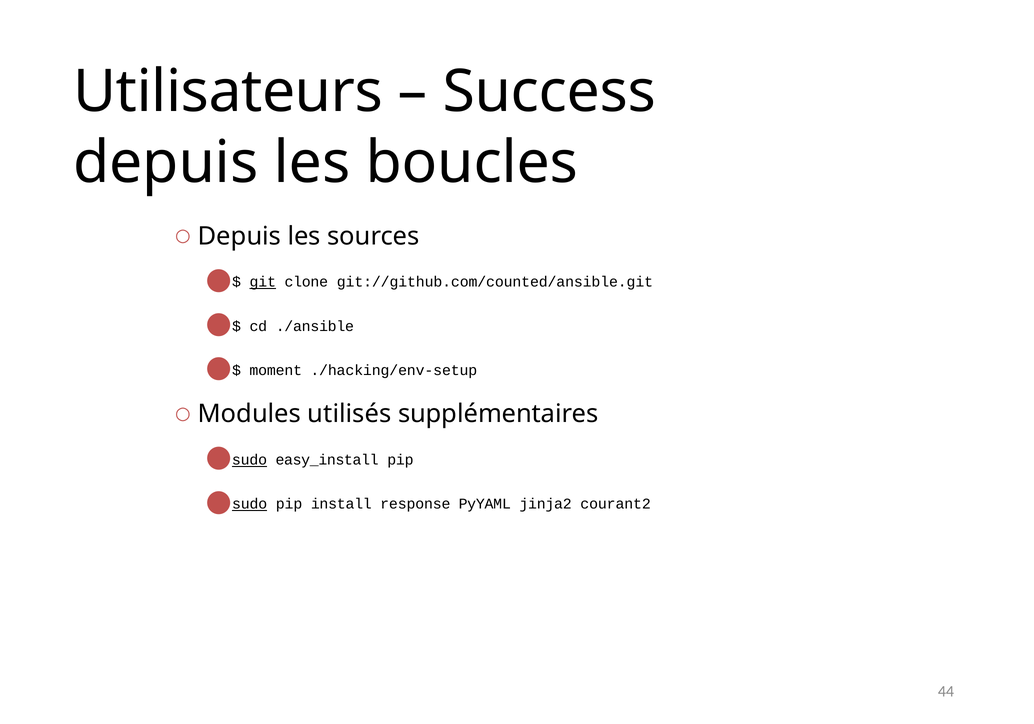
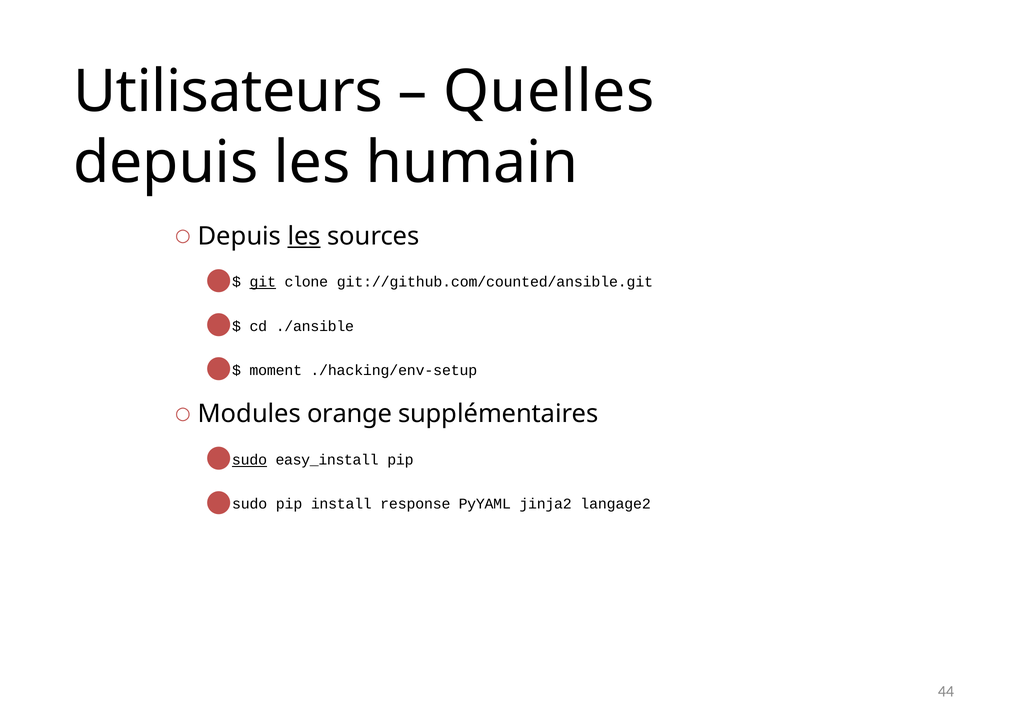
Success: Success -> Quelles (549, 92)
boucles: boucles -> humain (472, 163)
les underline: none -> present (304, 236)
utilisés: utilisés -> orange (350, 414)
sudo underline: present -> none (250, 504)
courant2: courant2 -> langage2 (616, 504)
